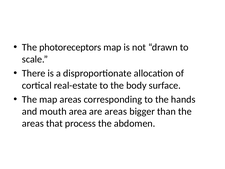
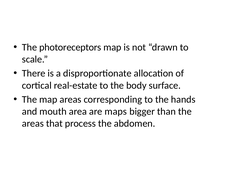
are areas: areas -> maps (116, 111)
